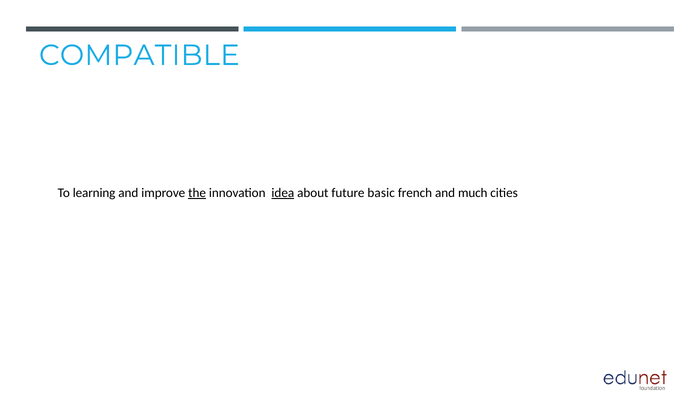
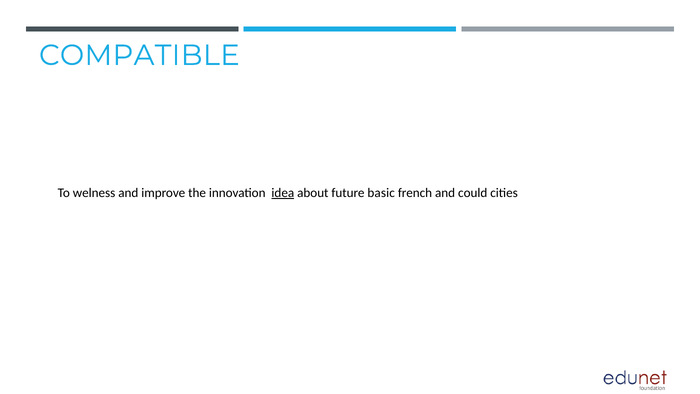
learning: learning -> welness (94, 193)
the underline: present -> none (197, 193)
much: much -> could (473, 193)
